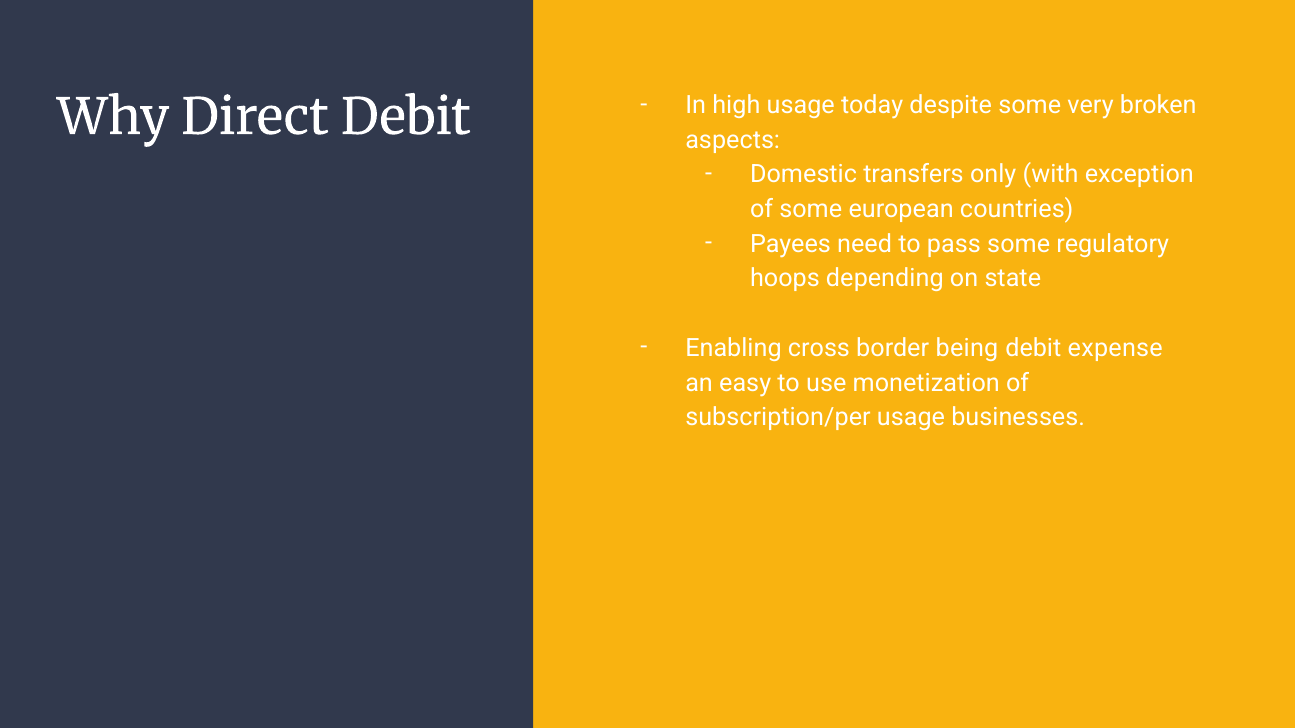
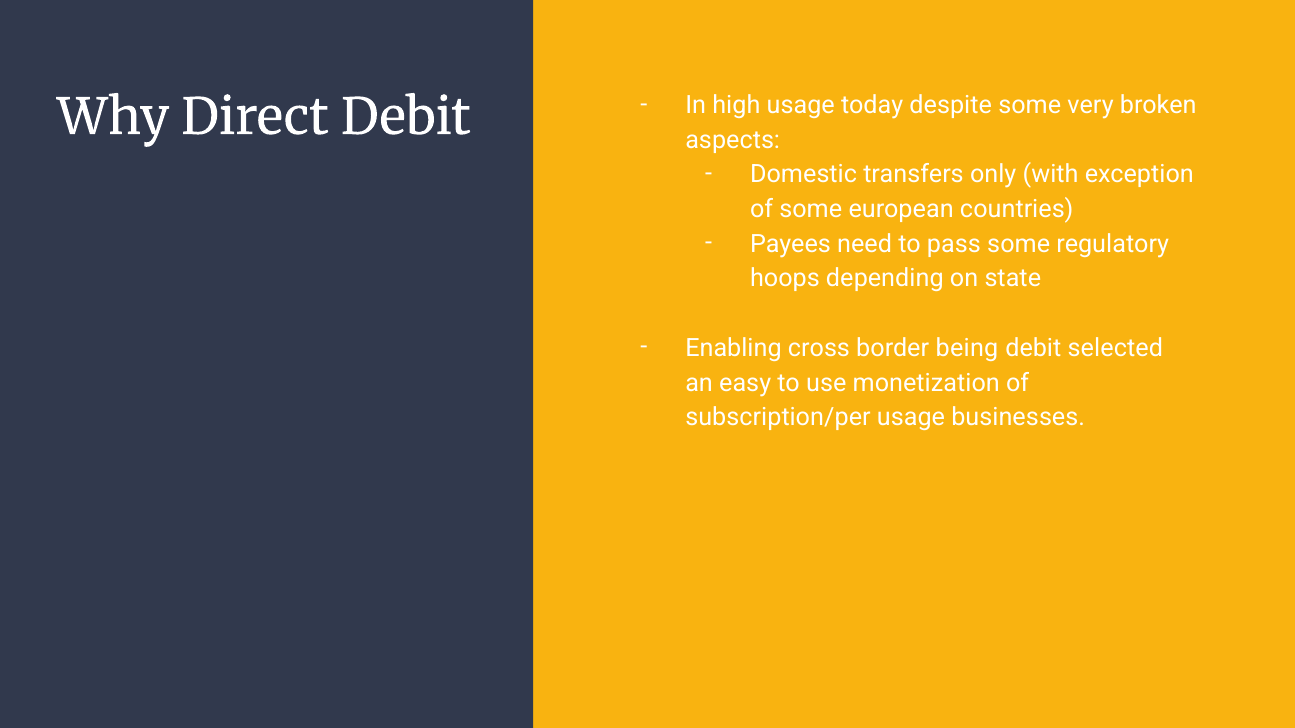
expense: expense -> selected (1115, 348)
